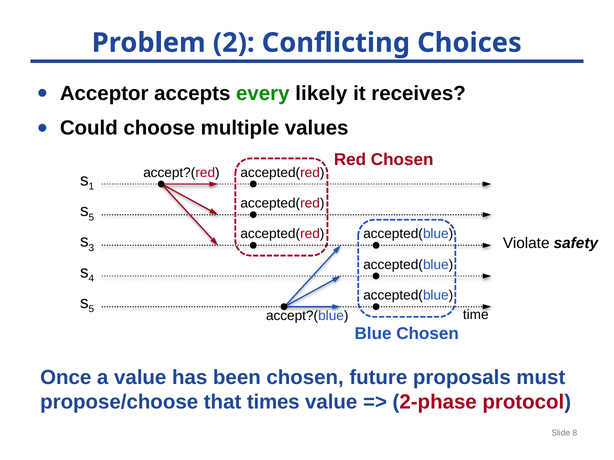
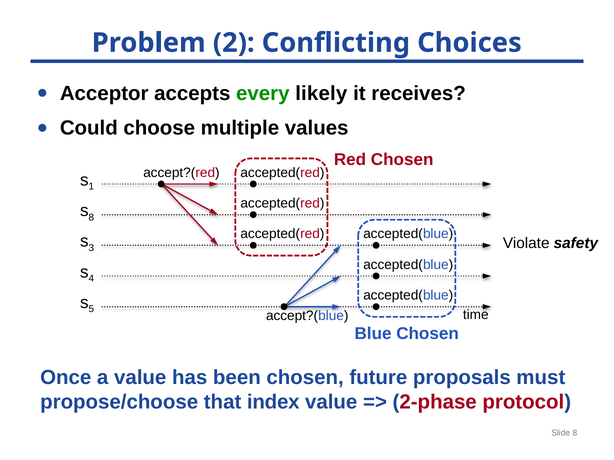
5: 5 -> 8 (91, 218)
times: times -> index (273, 403)
